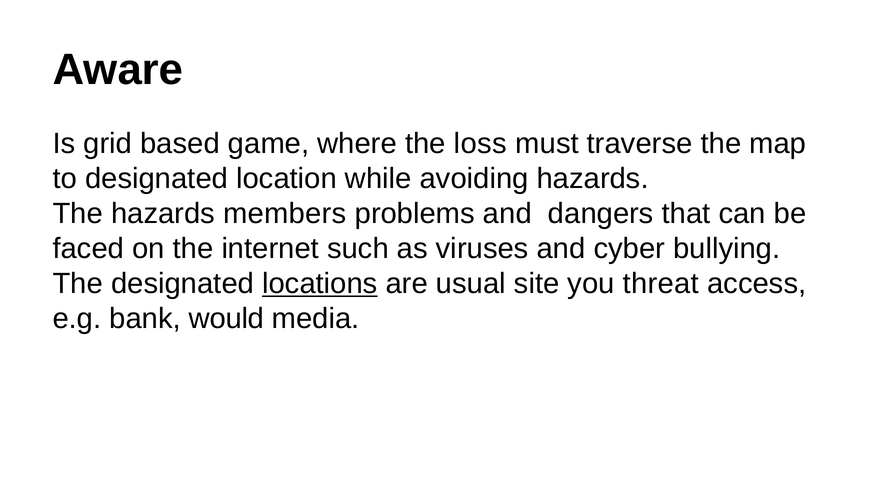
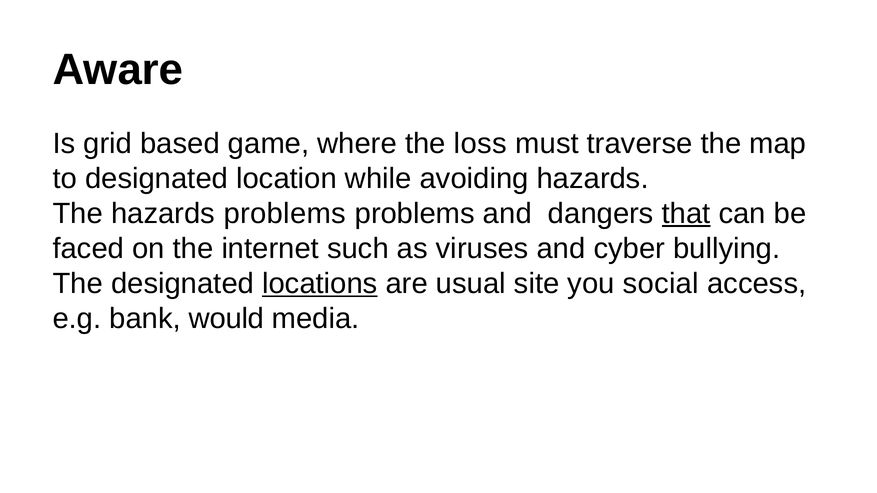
hazards members: members -> problems (285, 214)
that underline: none -> present (686, 214)
threat: threat -> social (661, 284)
